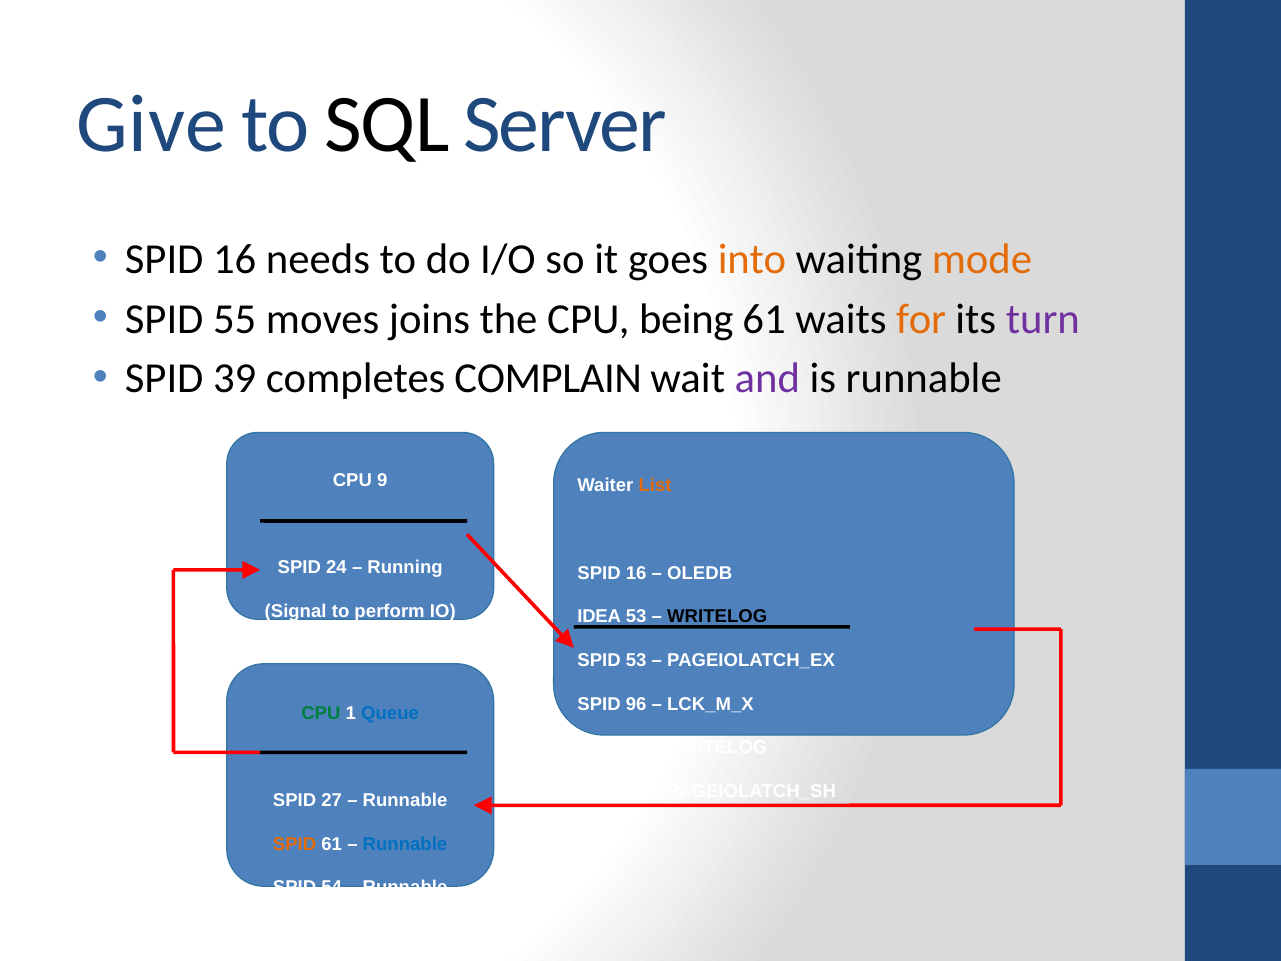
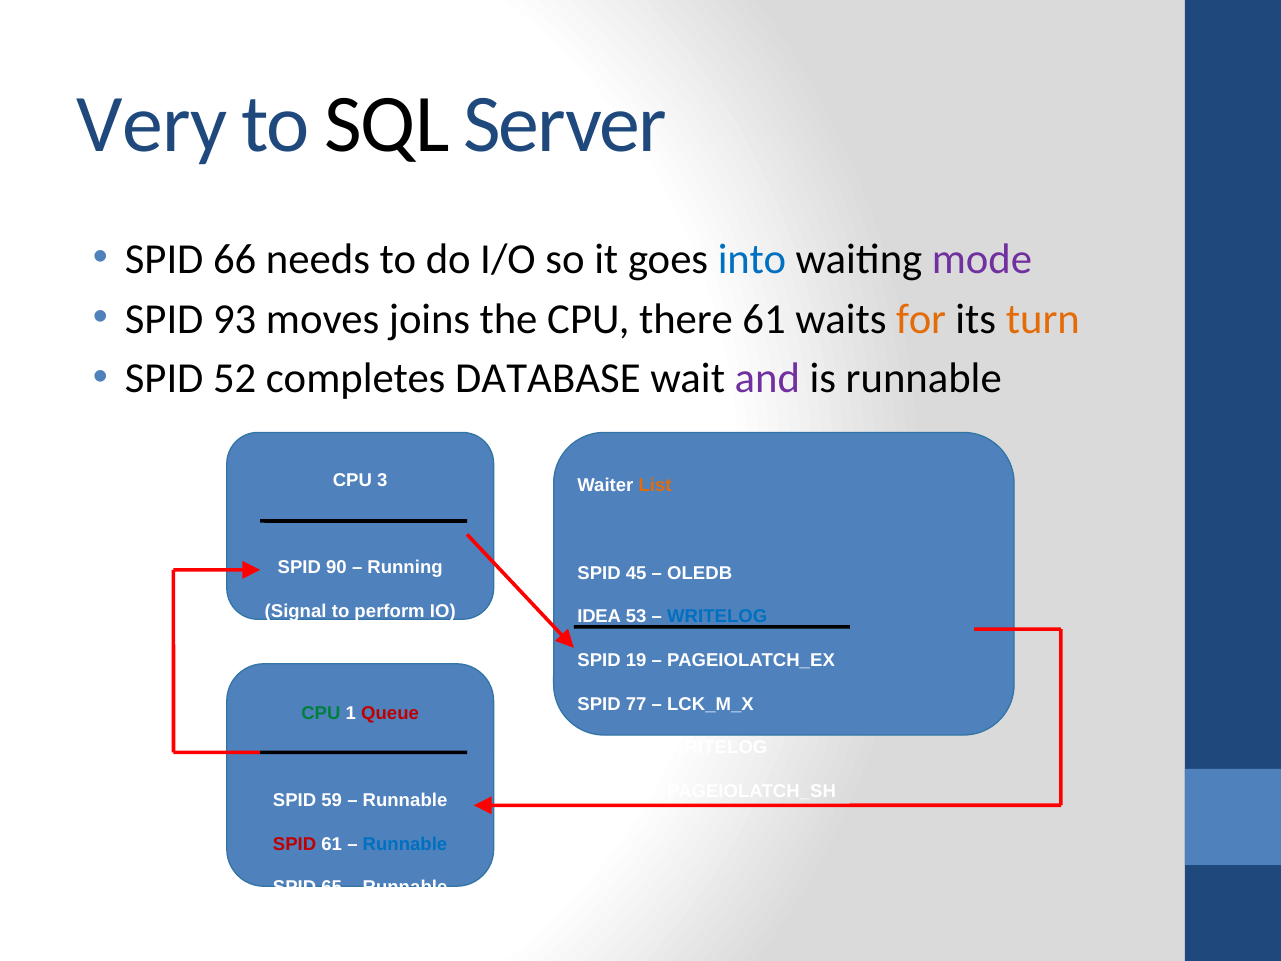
Give: Give -> Very (152, 124)
16: 16 -> 66 (235, 259)
into colour: orange -> blue (752, 259)
mode colour: orange -> purple (982, 259)
55: 55 -> 93 (235, 319)
being: being -> there (686, 319)
turn colour: purple -> orange (1043, 319)
39: 39 -> 52 (235, 379)
COMPLAIN: COMPLAIN -> DATABASE (548, 379)
9: 9 -> 3 (382, 480)
24: 24 -> 90 (336, 567)
16: 16 -> 45 (636, 573)
WRITELOG colour: black -> blue (717, 617)
SPID 53: 53 -> 19 (636, 660)
96: 96 -> 77 (636, 704)
Queue colour: blue -> red (390, 713)
27: 27 -> 59 (332, 800)
SPID colour: orange -> red (295, 844)
54: 54 -> 65 (332, 888)
